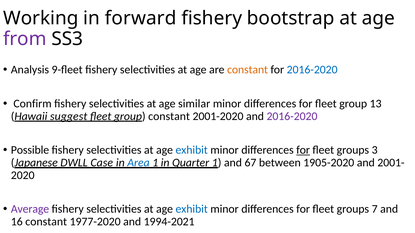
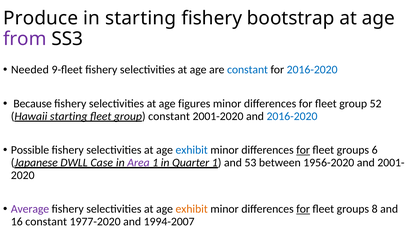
Working: Working -> Produce (41, 18)
in forward: forward -> starting (141, 18)
Analysis: Analysis -> Needed (30, 70)
constant colour: orange -> blue (248, 70)
Confirm: Confirm -> Because (33, 104)
similar: similar -> figures (194, 104)
13: 13 -> 52 (376, 104)
Hawaii suggest: suggest -> starting (69, 116)
2016-2020 colour: purple -> blue (292, 116)
3: 3 -> 6 (375, 150)
Area colour: blue -> purple (138, 163)
67: 67 -> 53 (250, 163)
1905-2020: 1905-2020 -> 1956-2020 (329, 163)
exhibit colour: blue -> orange (192, 209)
for underline: none -> present (303, 209)
7: 7 -> 8 (375, 209)
1994-2021: 1994-2021 -> 1994-2007 (169, 222)
